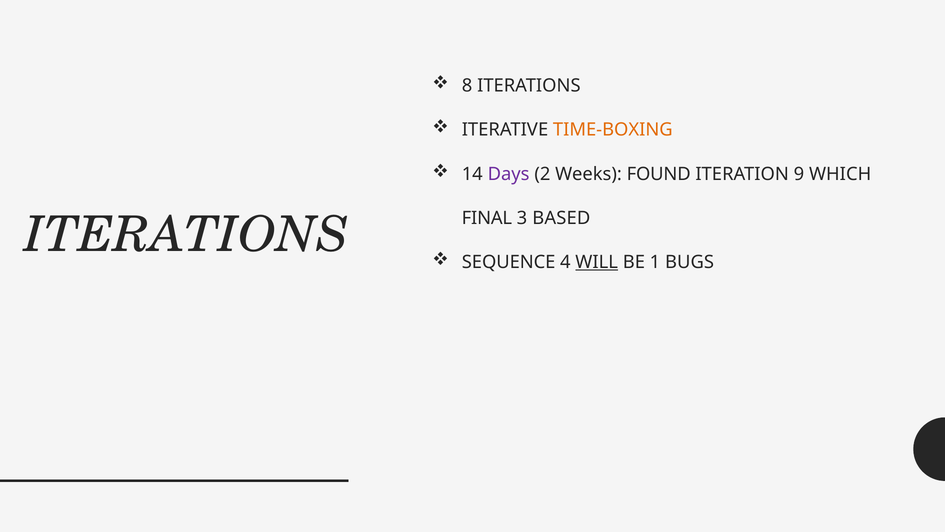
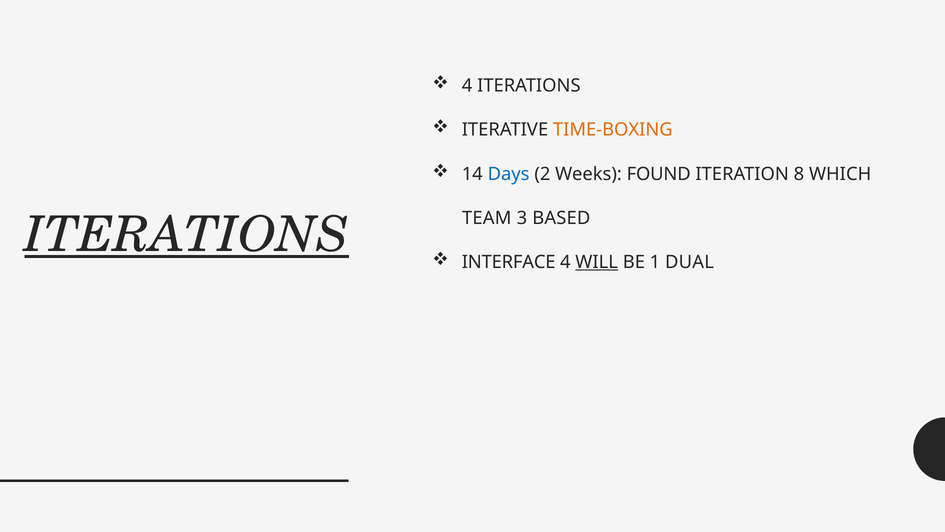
8: 8 -> 4 (467, 86)
Days colour: purple -> blue (509, 174)
9: 9 -> 8 (799, 174)
FINAL: FINAL -> TEAM (487, 218)
ITERATIONS underline: none -> present (187, 235)
SEQUENCE: SEQUENCE -> INTERFACE (509, 262)
BUGS: BUGS -> DUAL (690, 262)
